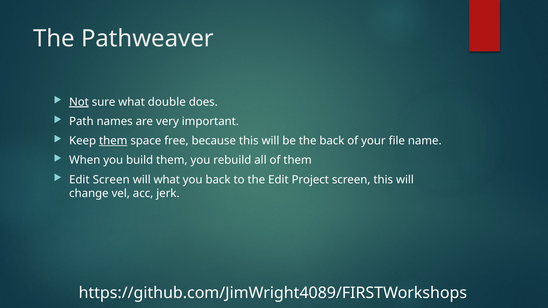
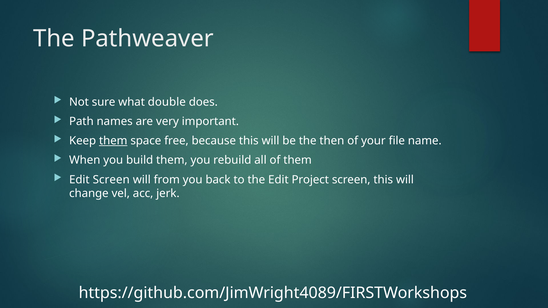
Not underline: present -> none (79, 102)
the back: back -> then (332, 141)
will what: what -> from (167, 180)
